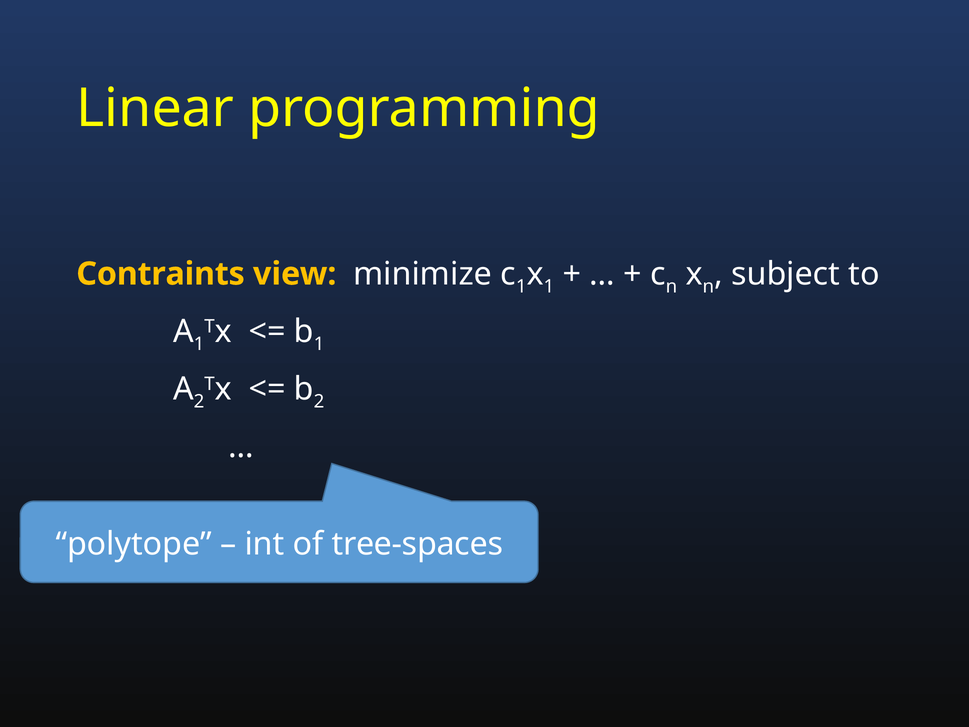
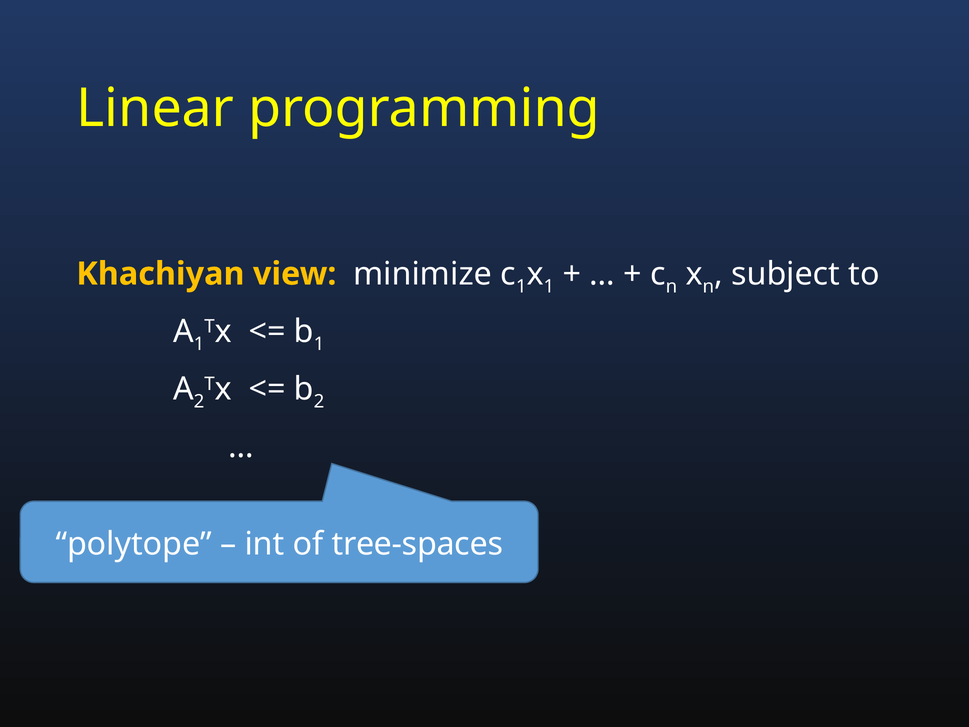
Contraints: Contraints -> Khachiyan (160, 274)
